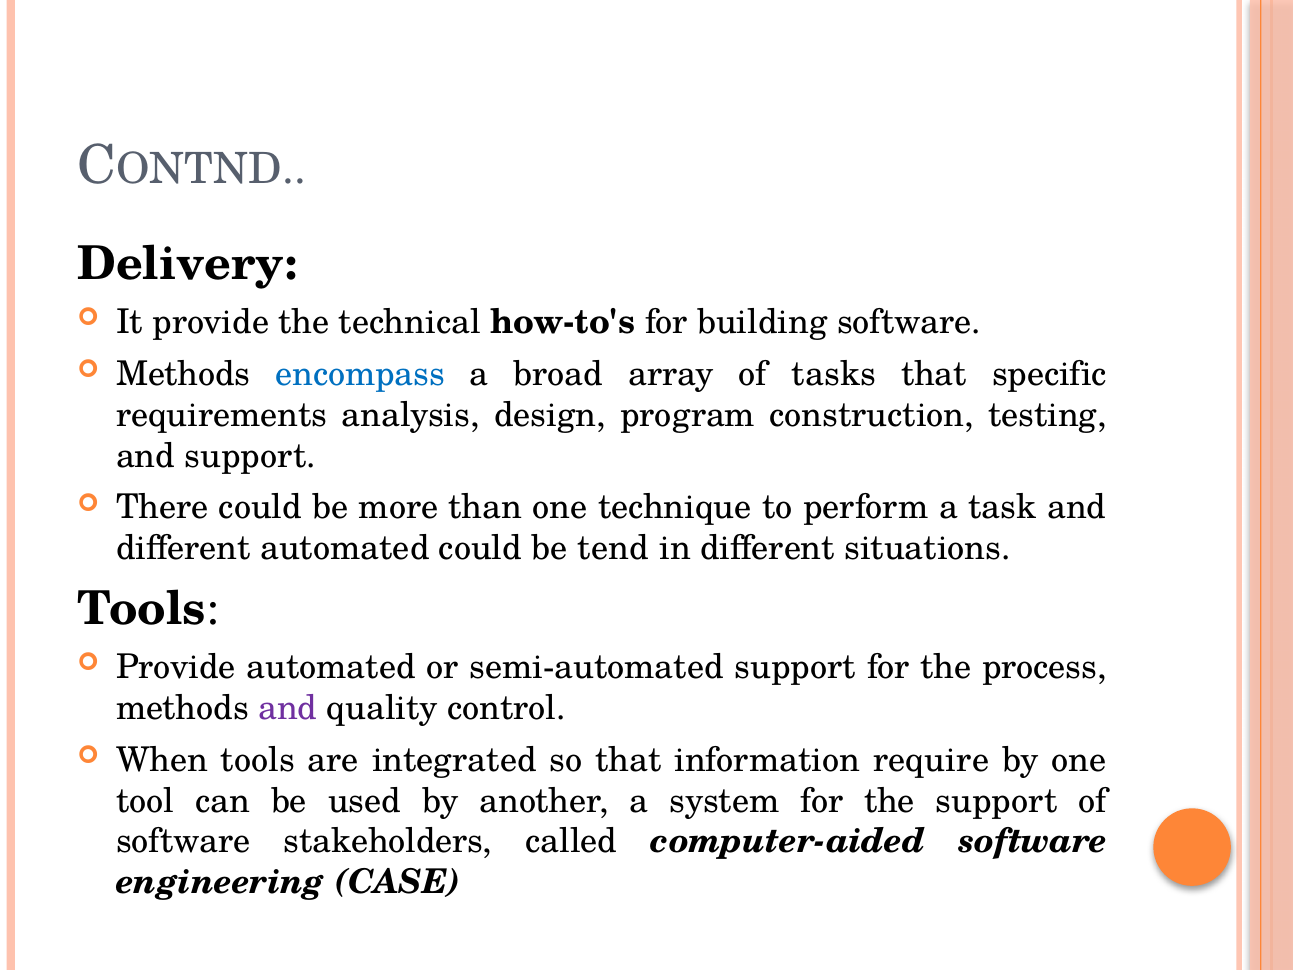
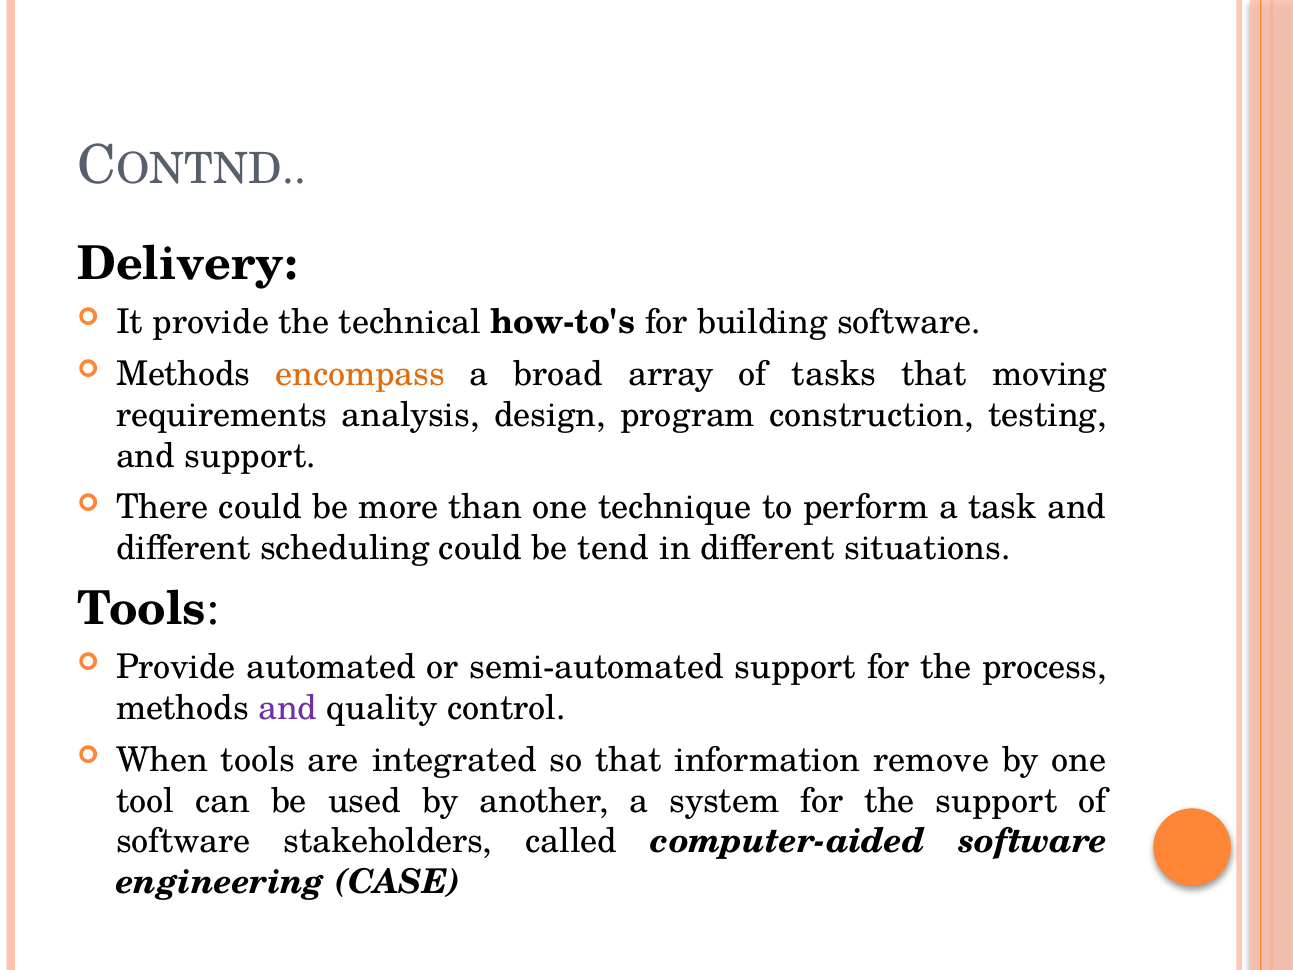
encompass colour: blue -> orange (360, 374)
specific: specific -> moving (1050, 374)
different automated: automated -> scheduling (345, 549)
require: require -> remove (931, 760)
